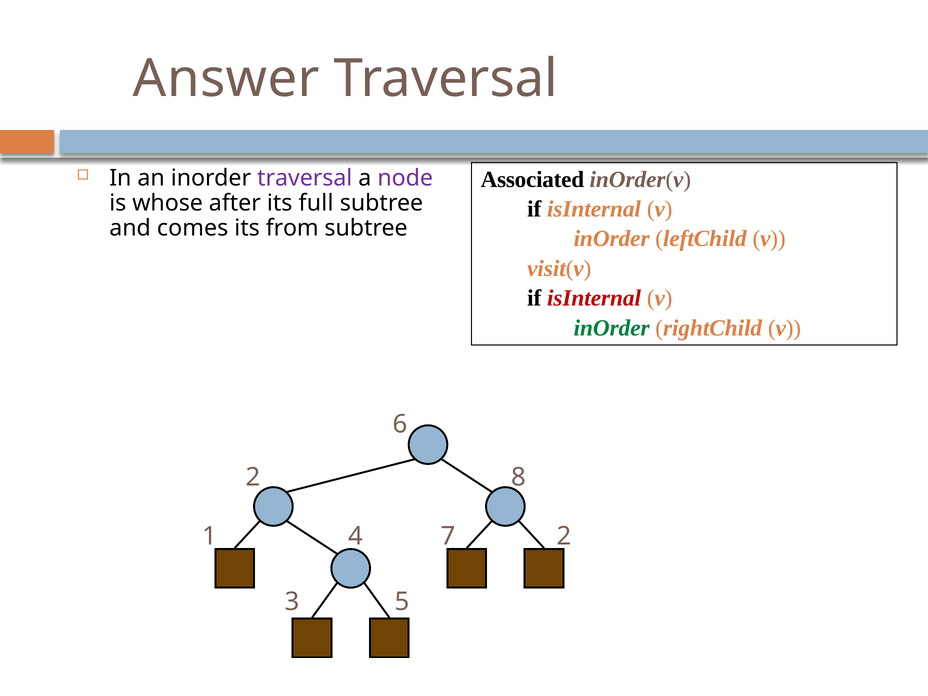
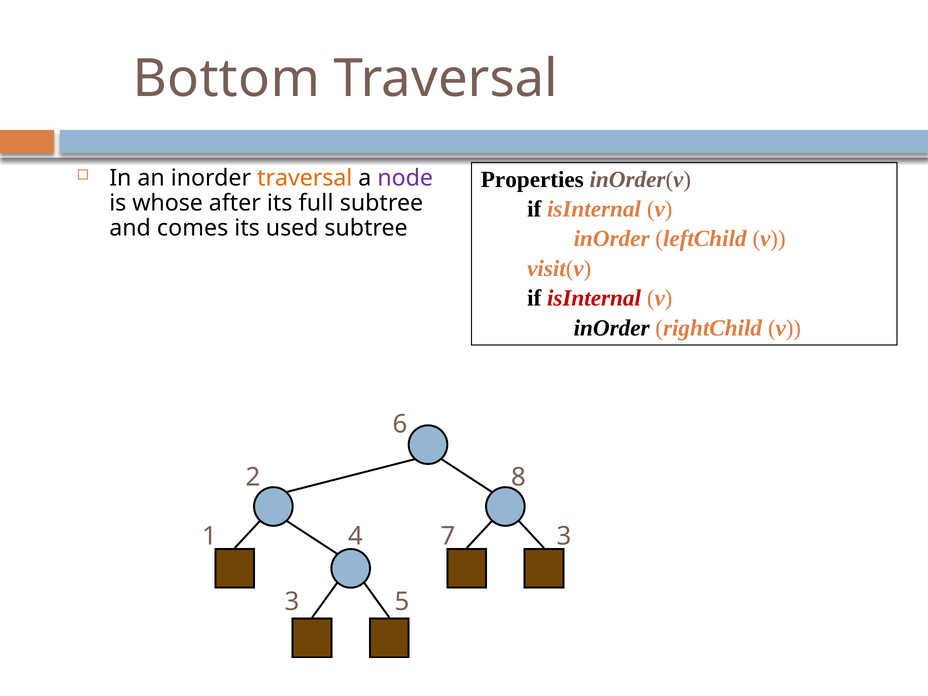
Answer: Answer -> Bottom (226, 79)
Associated: Associated -> Properties (532, 179)
traversal colour: purple -> orange (305, 178)
from: from -> used (292, 228)
inOrder colour: green -> black (612, 328)
7 2: 2 -> 3 (564, 536)
